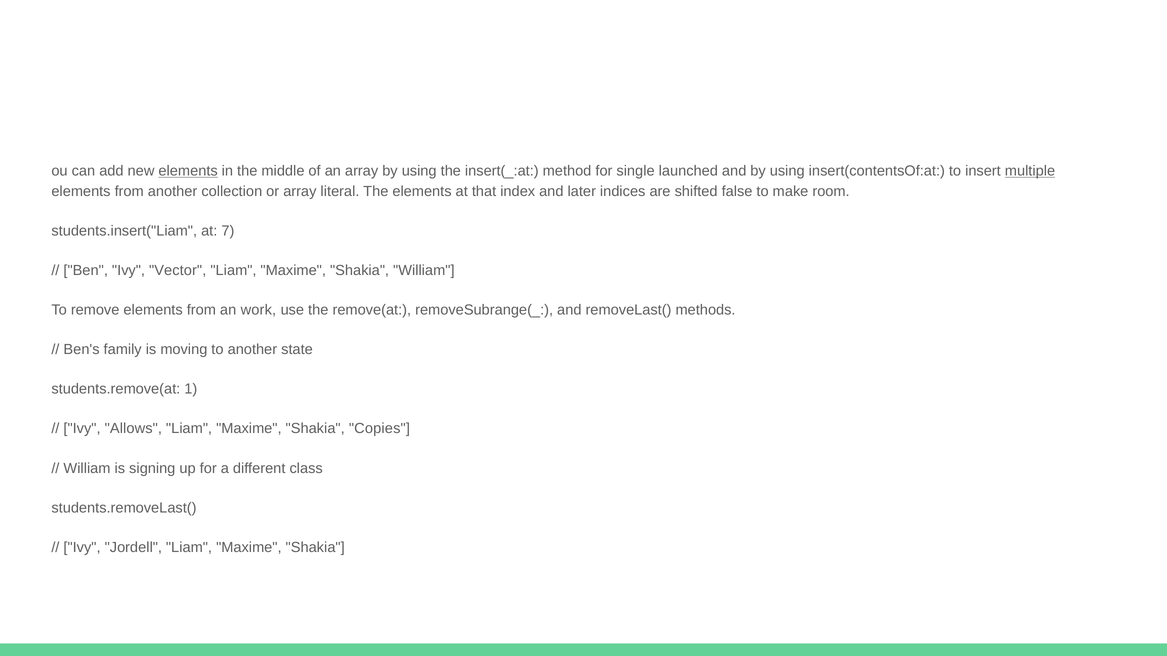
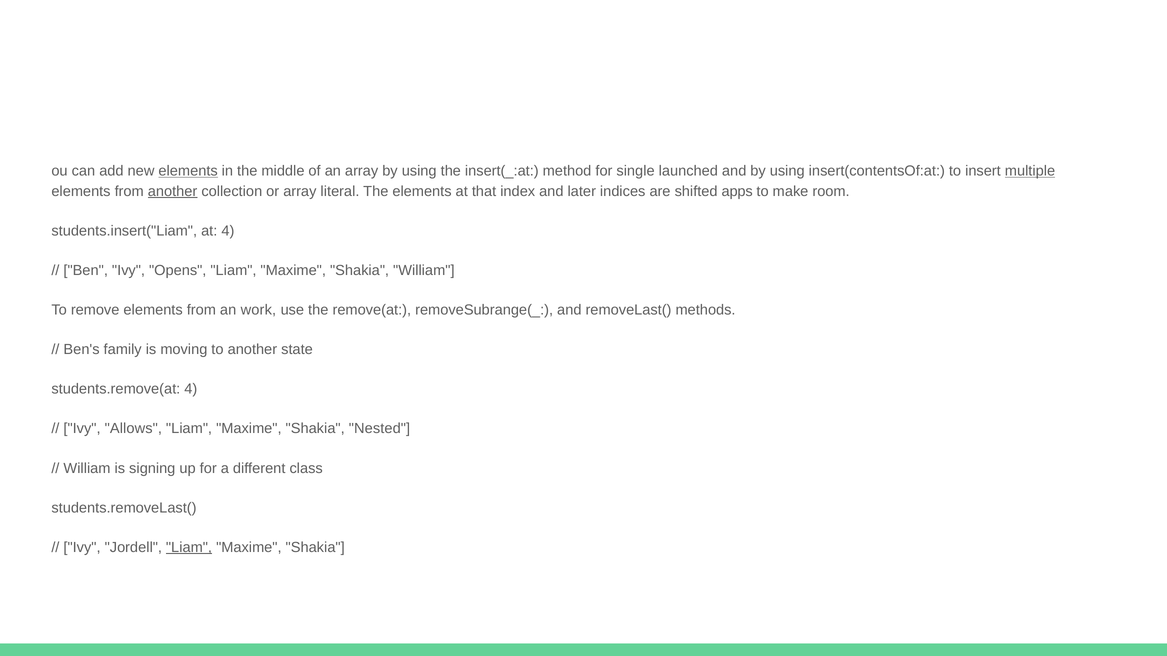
another underline: none -> present (173, 191)
false: false -> apps (737, 191)
at 7: 7 -> 4 (228, 231)
Vector: Vector -> Opens (178, 271)
students.remove(at 1: 1 -> 4 (191, 389)
Copies: Copies -> Nested (379, 429)
Liam underline: none -> present (189, 548)
